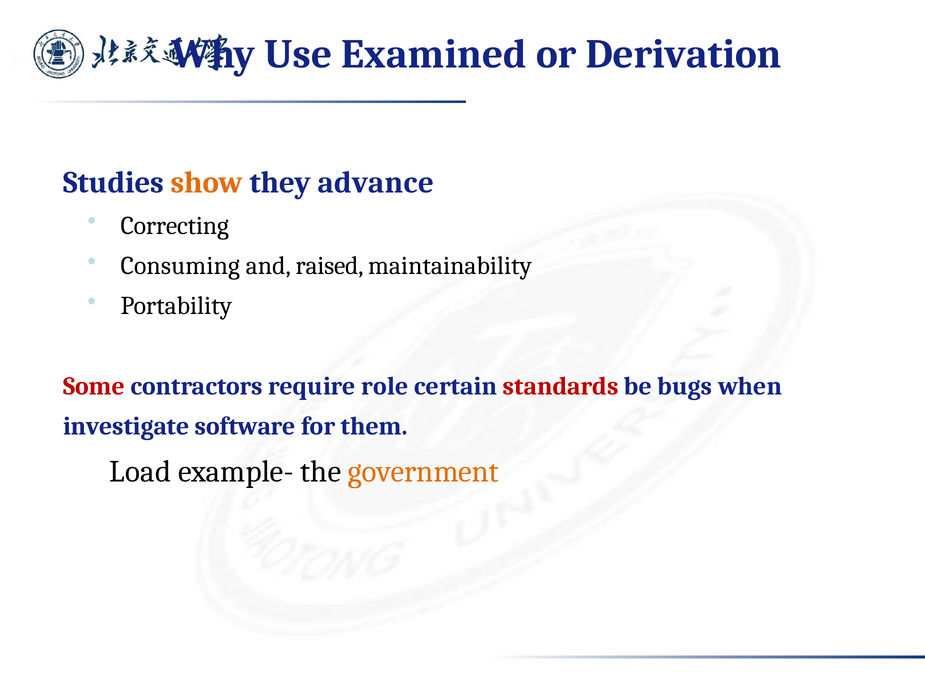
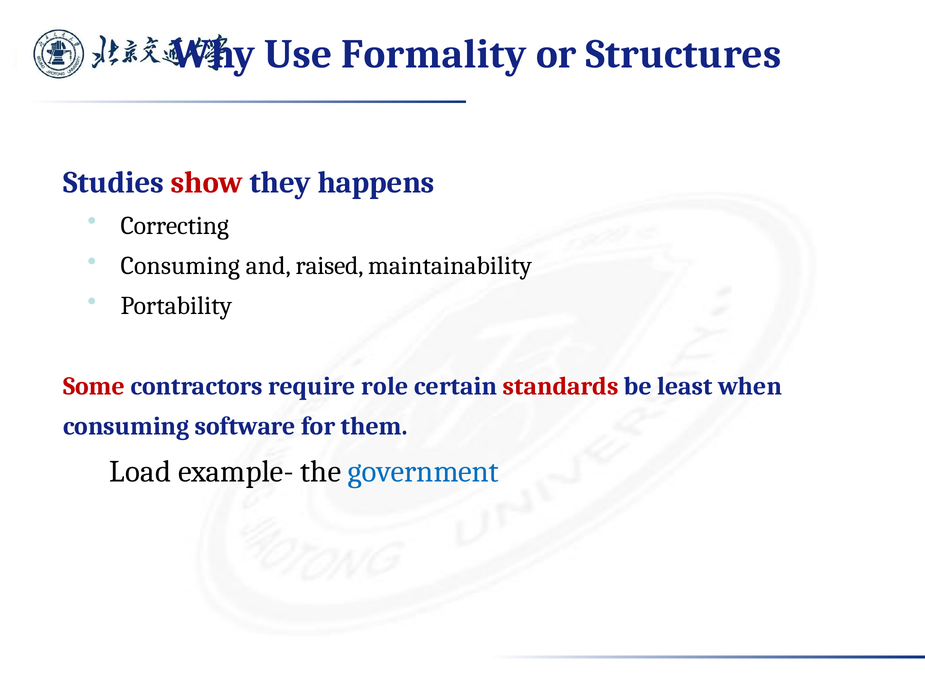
Examined: Examined -> Formality (434, 54)
Derivation: Derivation -> Structures (683, 54)
show colour: orange -> red (207, 183)
advance: advance -> happens (376, 183)
bugs: bugs -> least (685, 386)
investigate: investigate -> consuming (126, 426)
government colour: orange -> blue (423, 471)
